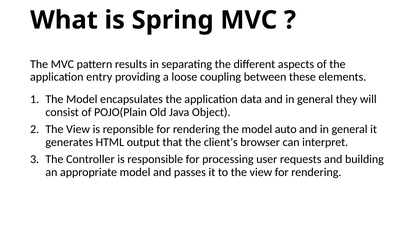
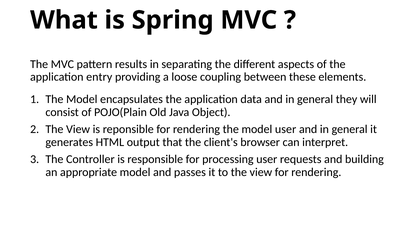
model auto: auto -> user (286, 129)
